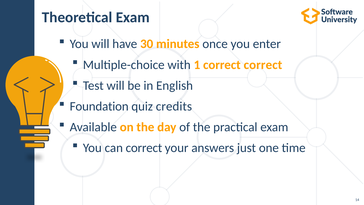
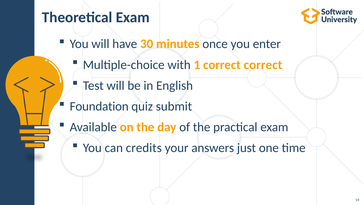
credits: credits -> submit (174, 106)
can correct: correct -> credits (144, 148)
